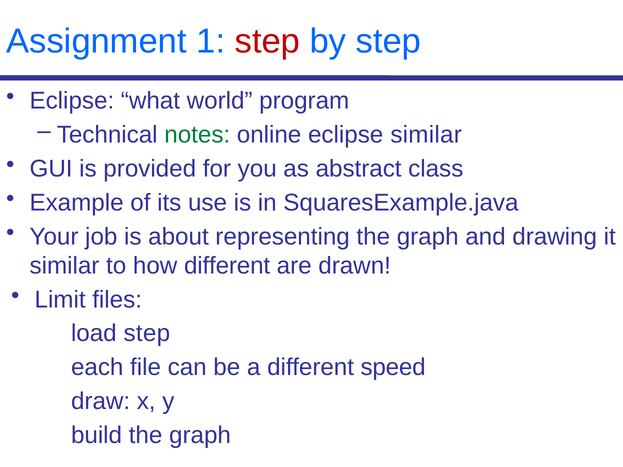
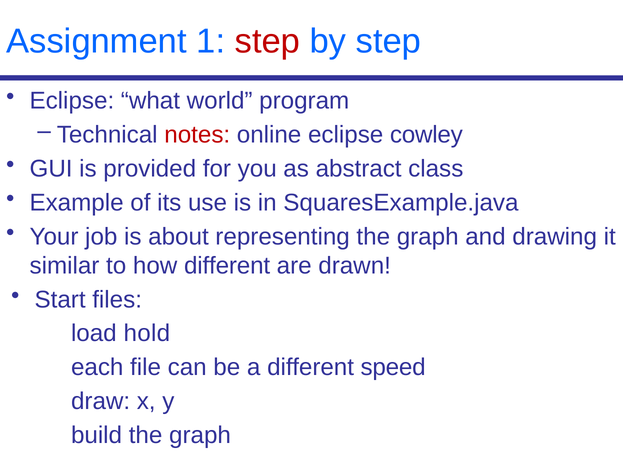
notes colour: green -> red (197, 135)
eclipse similar: similar -> cowley (426, 135)
Limit: Limit -> Start (60, 300)
load step: step -> hold (147, 334)
